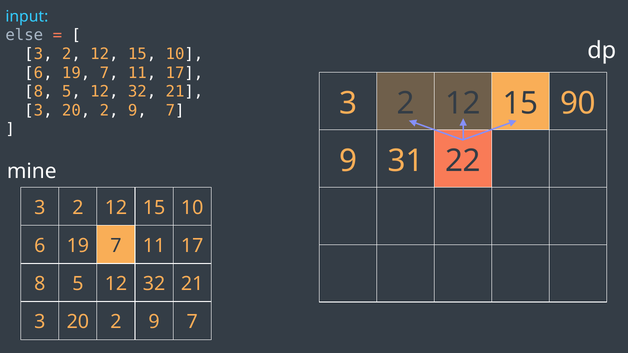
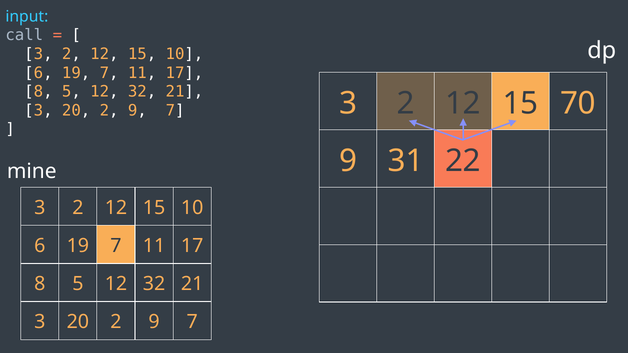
else: else -> call (24, 35)
90: 90 -> 70 (578, 103)
